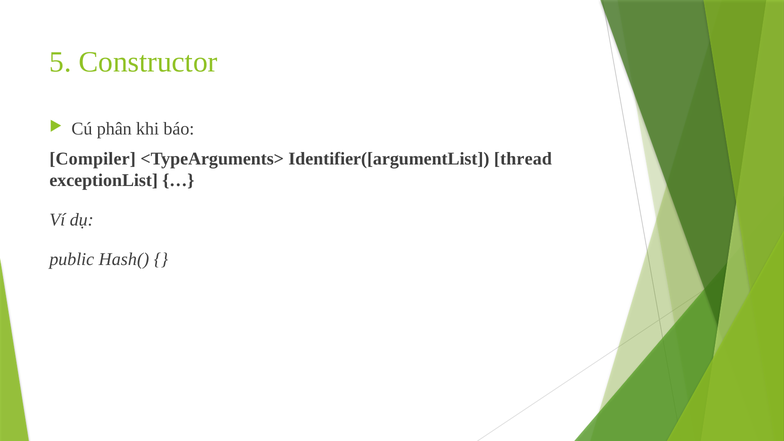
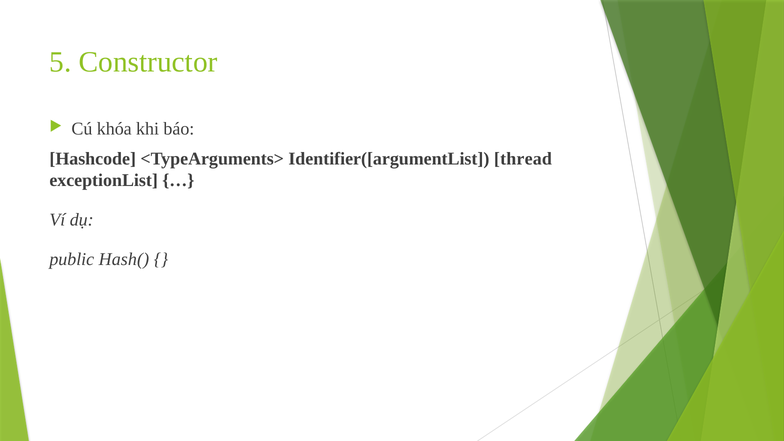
phân: phân -> khóa (114, 129)
Compiler: Compiler -> Hashcode (93, 159)
